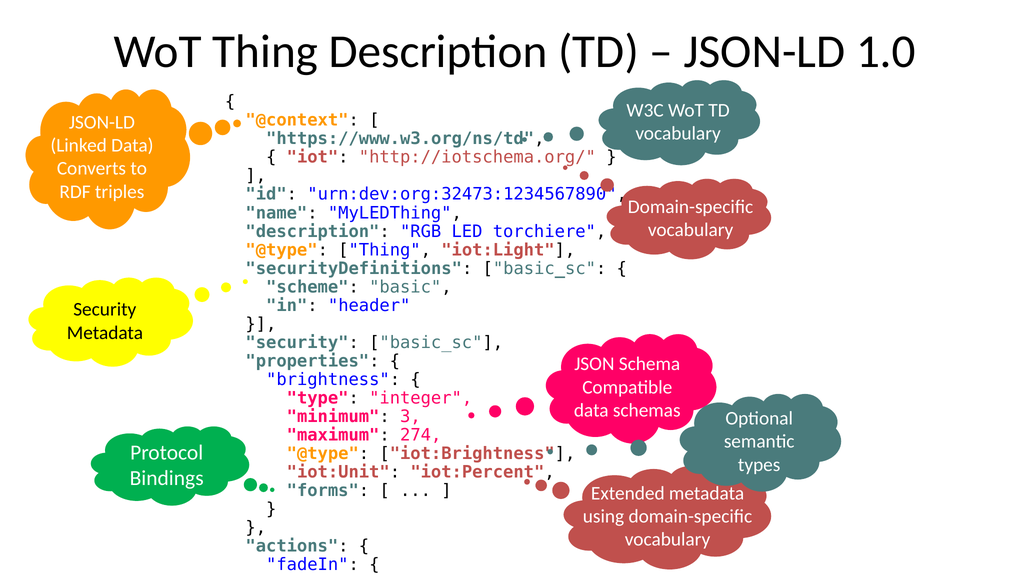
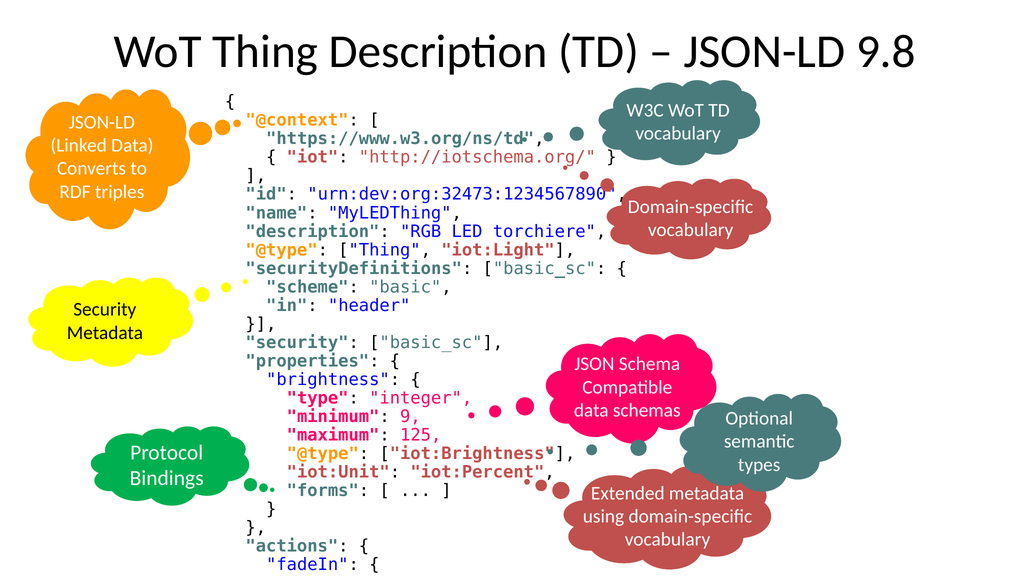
1.0: 1.0 -> 9.8 (886, 52)
3: 3 -> 9 (410, 417)
274: 274 -> 125 (421, 435)
